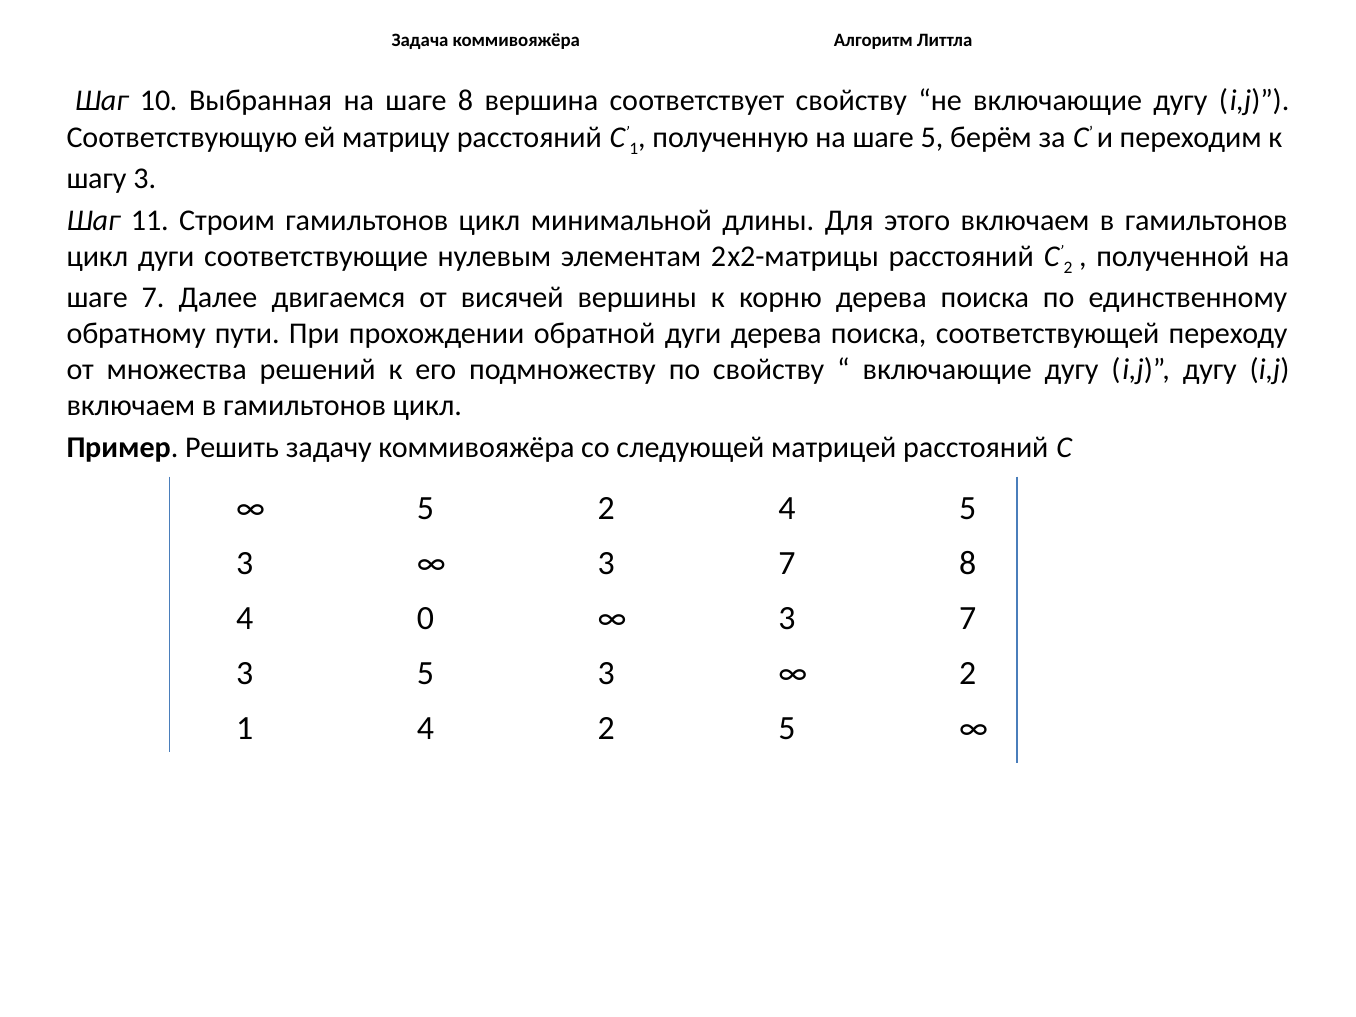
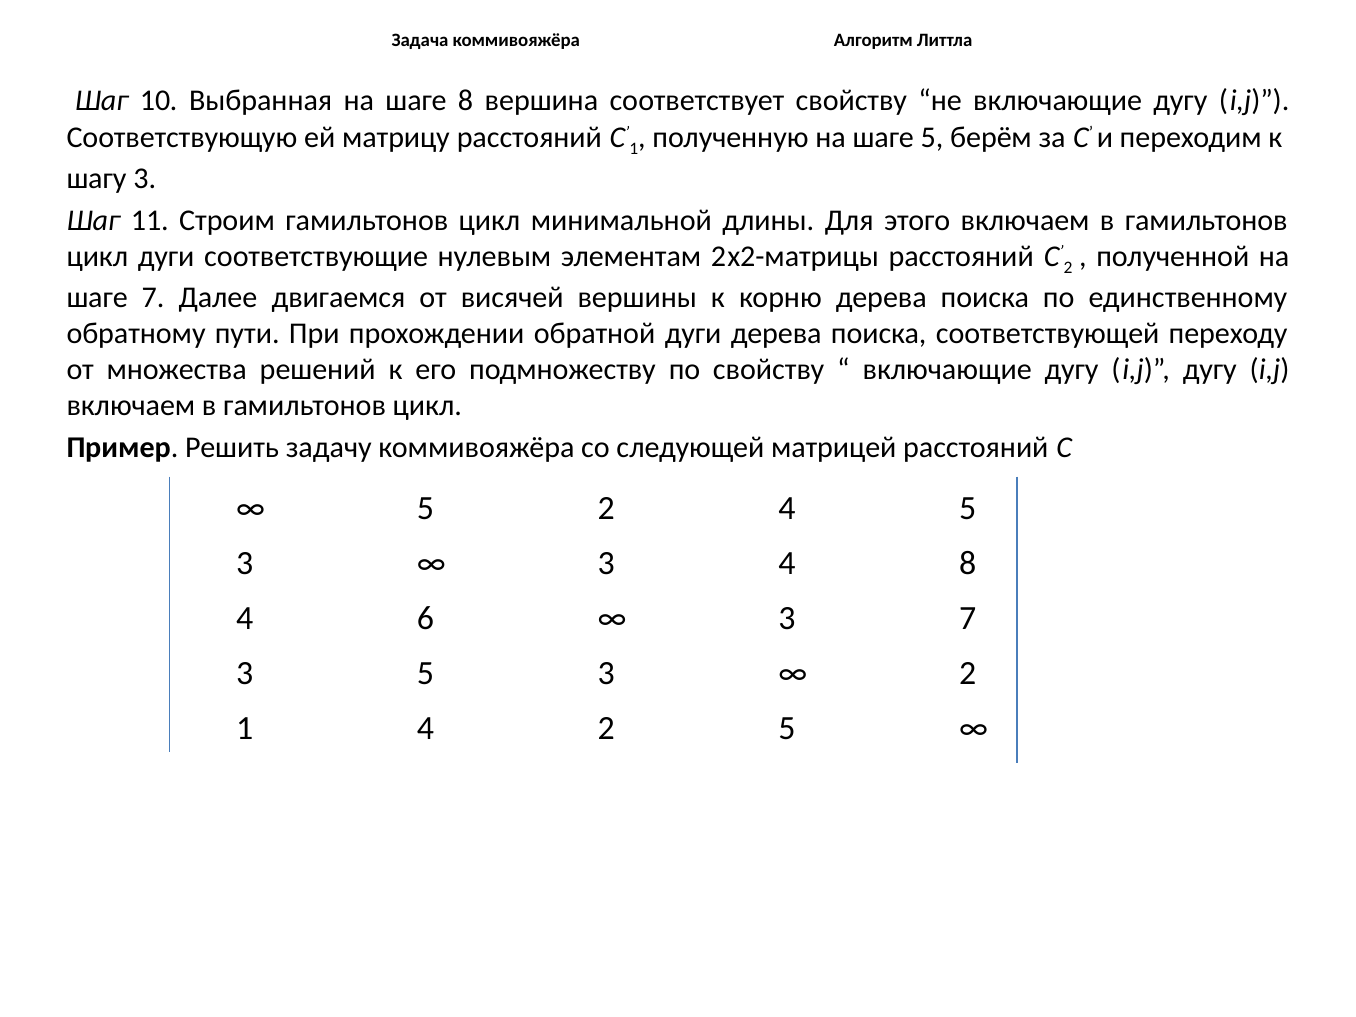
7: 7 -> 4 (787, 563)
0: 0 -> 6 (425, 618)
